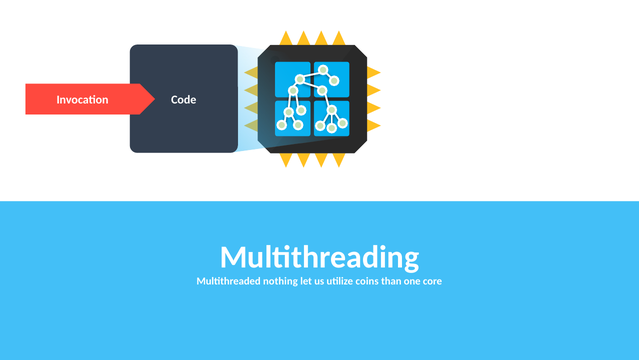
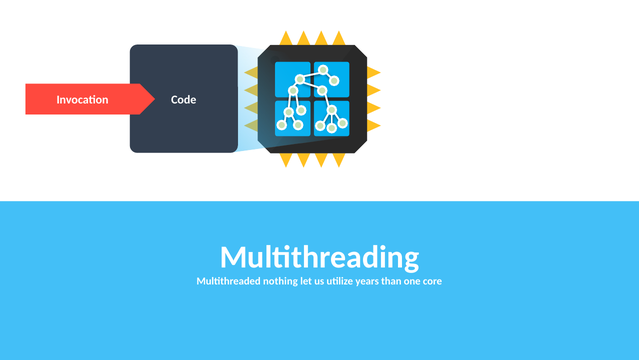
coins: coins -> years (367, 281)
